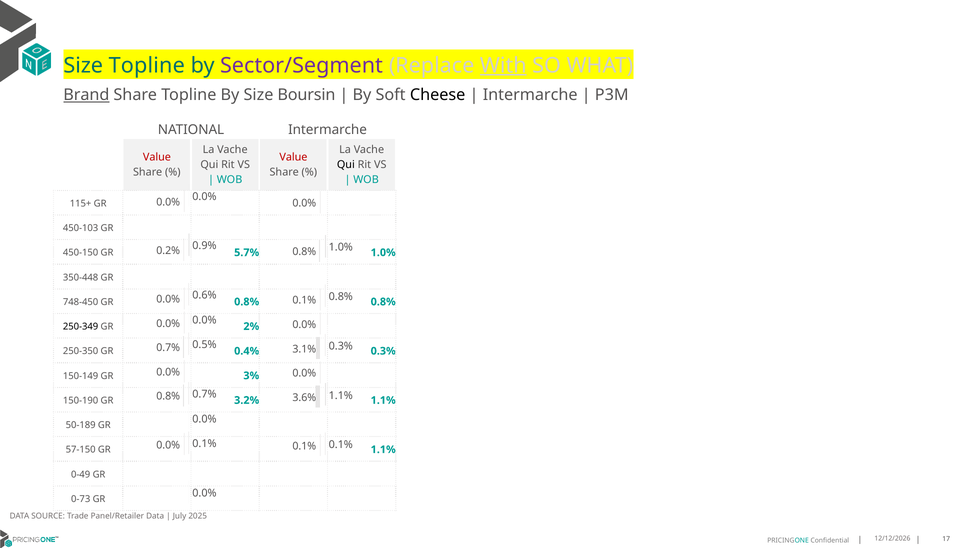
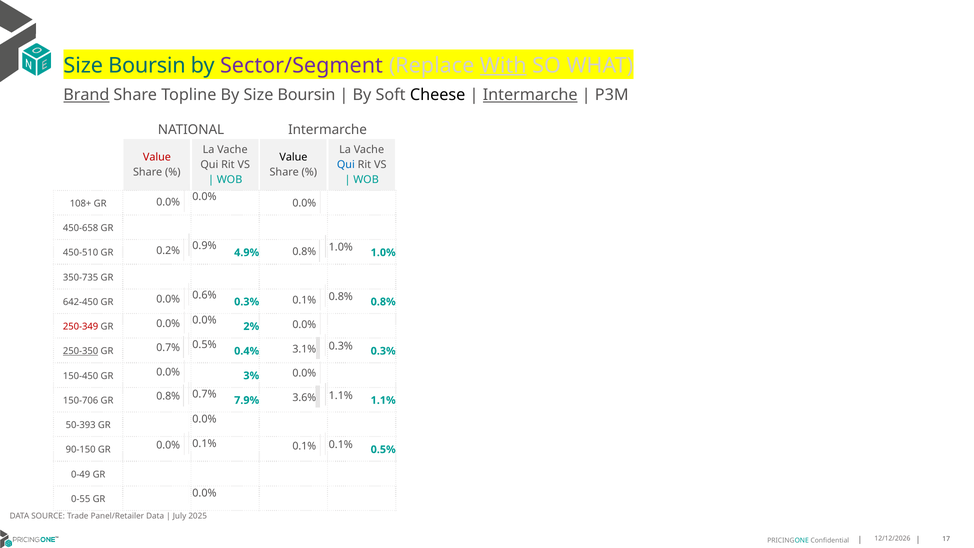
Topline: Topline -> Boursin (147, 65)
Intermarche underline: none -> present (530, 95)
Value colour: red -> black (293, 157)
Qui colour: black -> blue (346, 165)
115+: 115+ -> 108+ (81, 203)
450-103: 450-103 -> 450-658 (81, 228)
450-150: 450-150 -> 450-510 (81, 253)
5.7%: 5.7% -> 4.9% (247, 253)
350-448: 350-448 -> 350-735 (81, 277)
748-450: 748-450 -> 642-450 (81, 302)
GR 0.8%: 0.8% -> 0.3% (247, 302)
250-349 colour: black -> red (81, 327)
250-350 underline: none -> present (81, 351)
150-149: 150-149 -> 150-450 (81, 376)
150-190: 150-190 -> 150-706 (81, 400)
3.2%: 3.2% -> 7.9% (247, 400)
50-189: 50-189 -> 50-393 (81, 425)
57-150: 57-150 -> 90-150 (81, 450)
GR 1.1%: 1.1% -> 0.5% (383, 449)
0-73: 0-73 -> 0-55 (81, 499)
